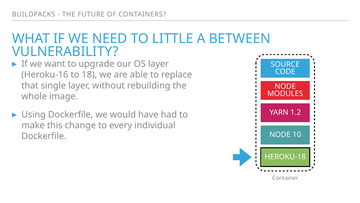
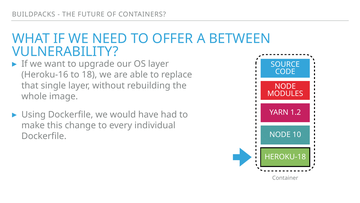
LITTLE: LITTLE -> OFFER (173, 39)
